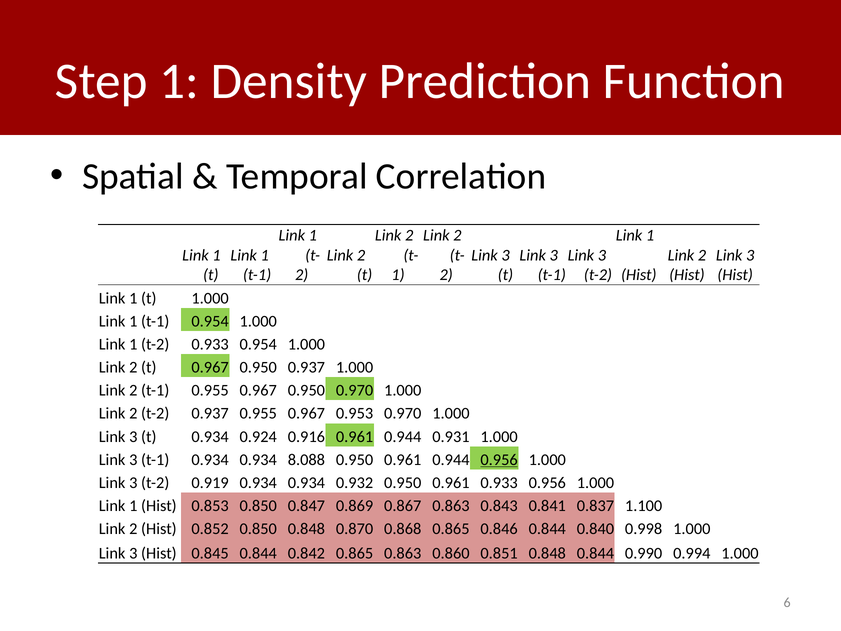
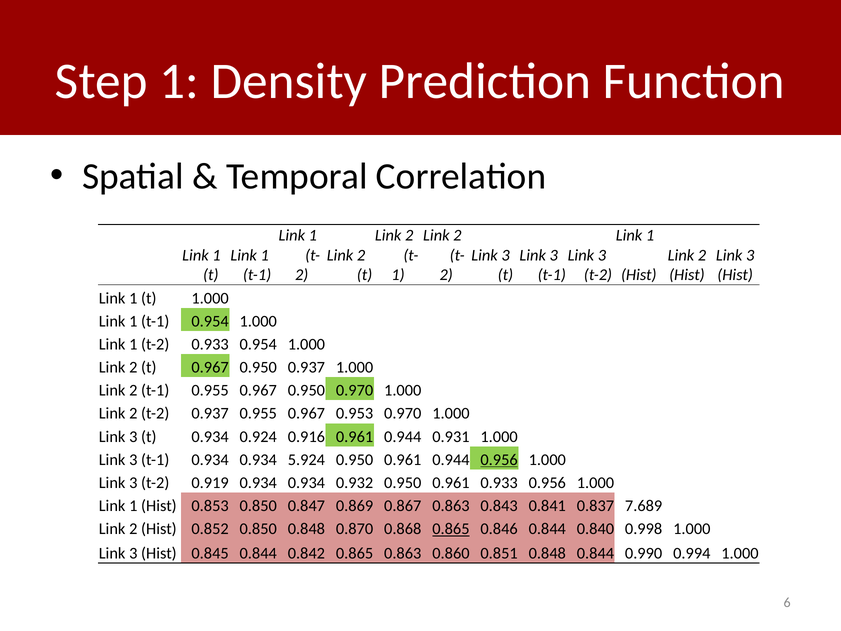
8.088: 8.088 -> 5.924 (306, 460)
1.100: 1.100 -> 7.689 (644, 506)
0.865 underline: none -> present (451, 529)
